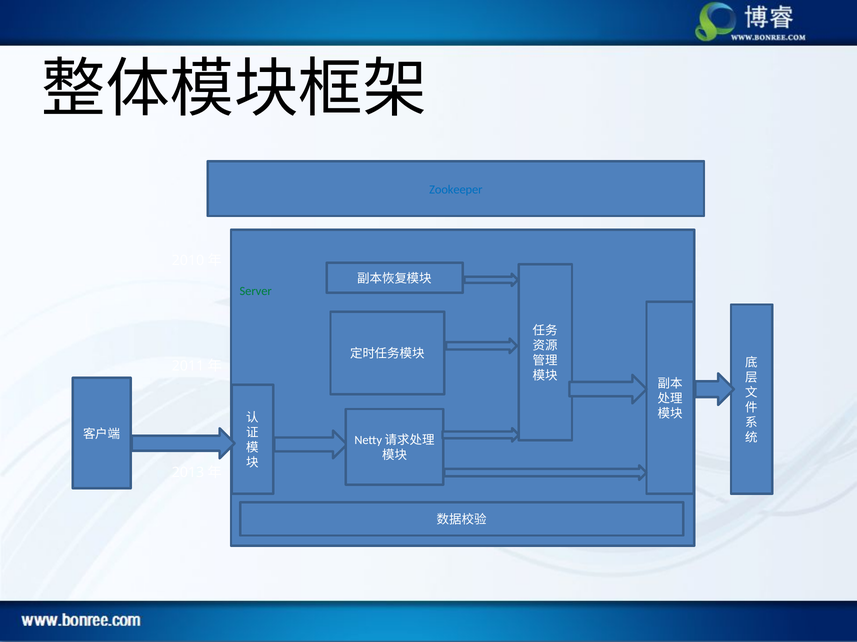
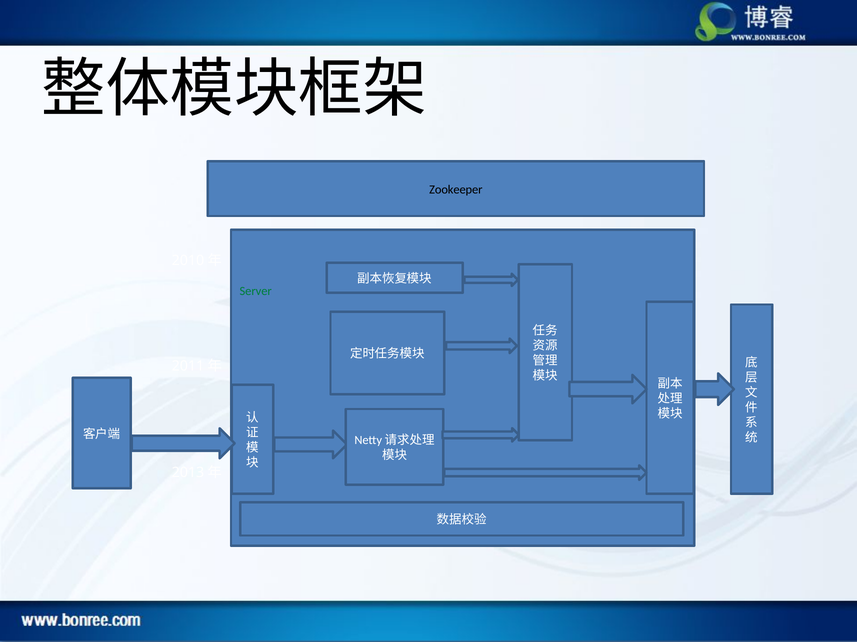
Zookeeper colour: blue -> black (456, 190)
